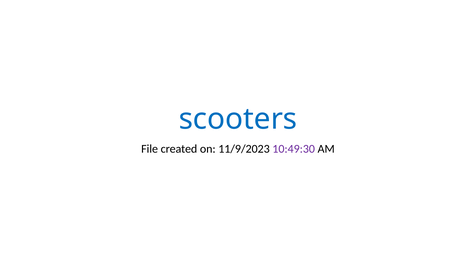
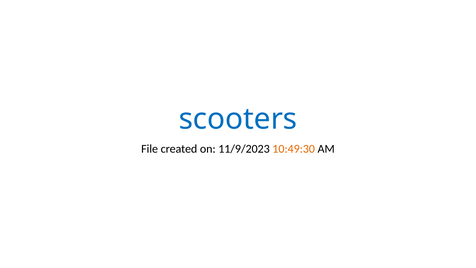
10:49:30 colour: purple -> orange (294, 149)
